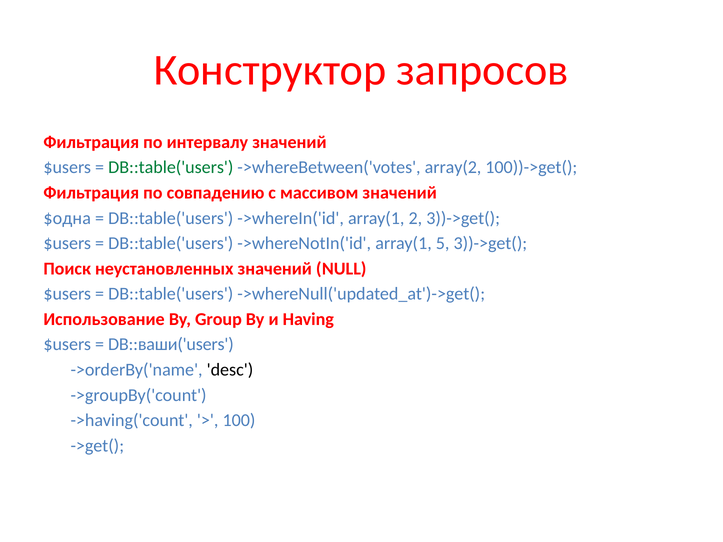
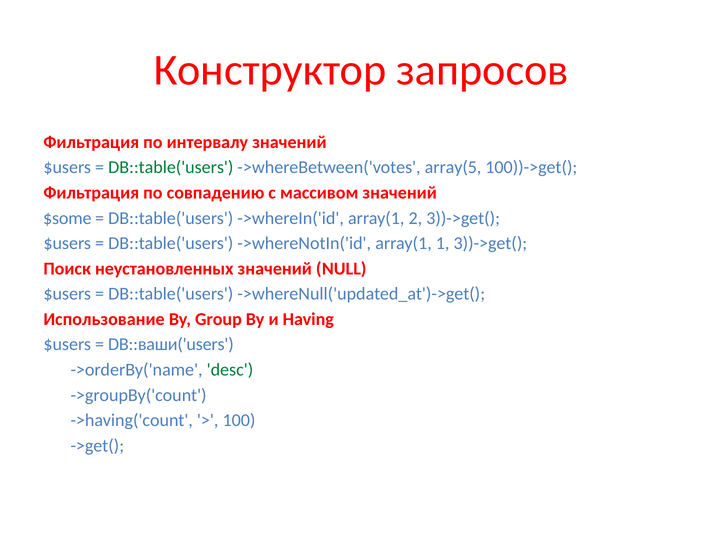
array(2: array(2 -> array(5 (453, 168)
$одна: $одна -> $some (67, 218)
5: 5 -> 1 (443, 243)
desc colour: black -> green (230, 370)
